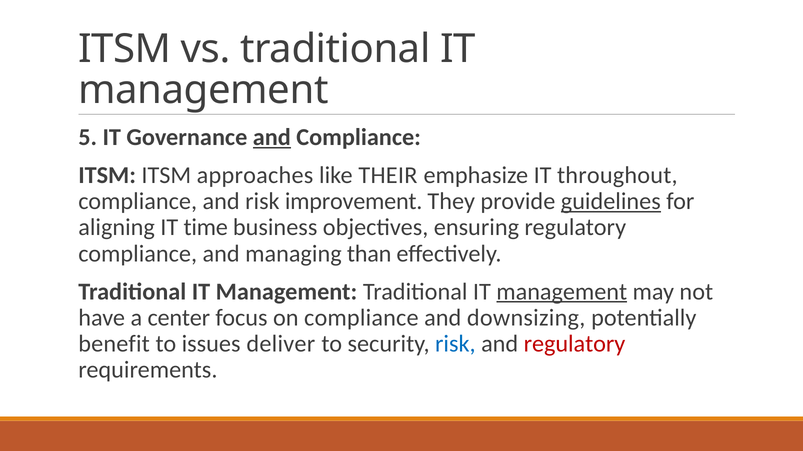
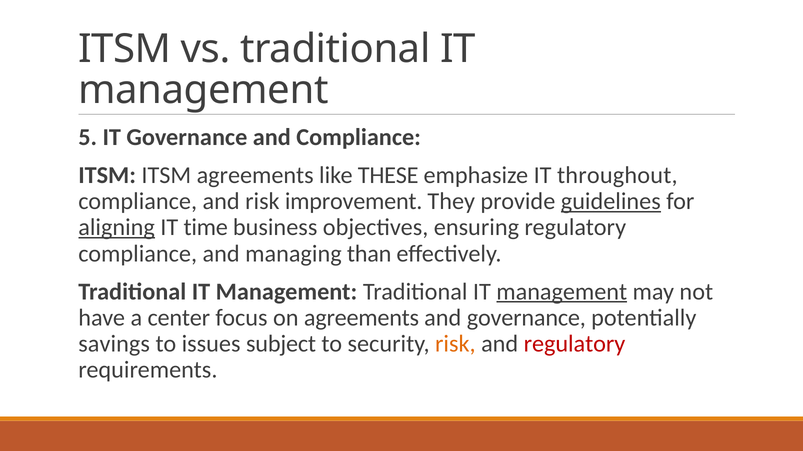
and underline: present -> none (272, 138)
ITSM approaches: approaches -> agreements (255, 175)
THEIR: THEIR -> THESE (388, 175)
aligning underline: none -> present (117, 228)
on compliance: compliance -> agreements (362, 318)
and downsizing: downsizing -> governance (526, 318)
benefit: benefit -> savings (114, 344)
deliver: deliver -> subject (281, 344)
risk colour: blue -> orange (455, 344)
